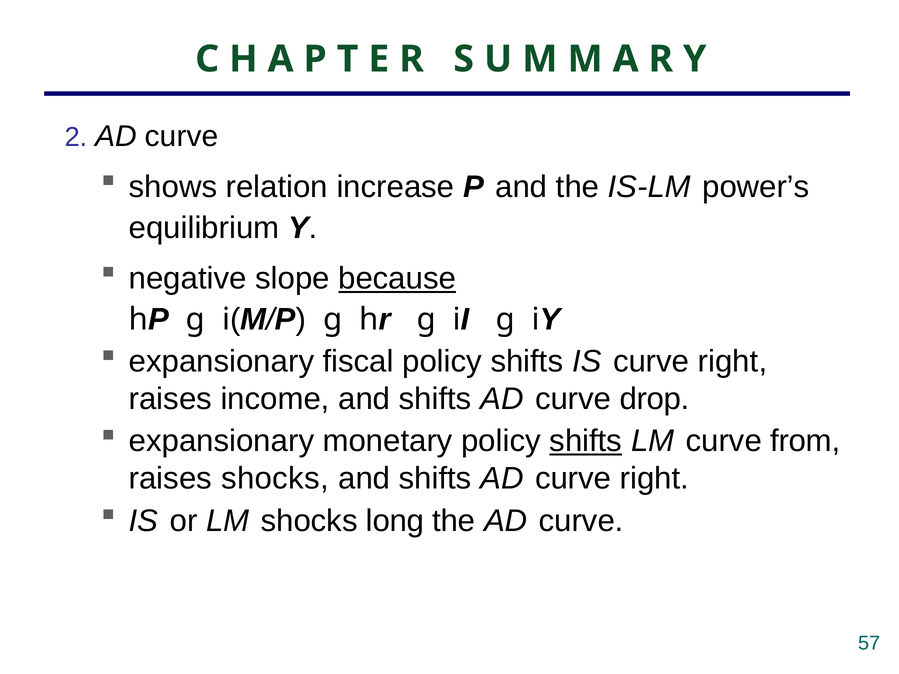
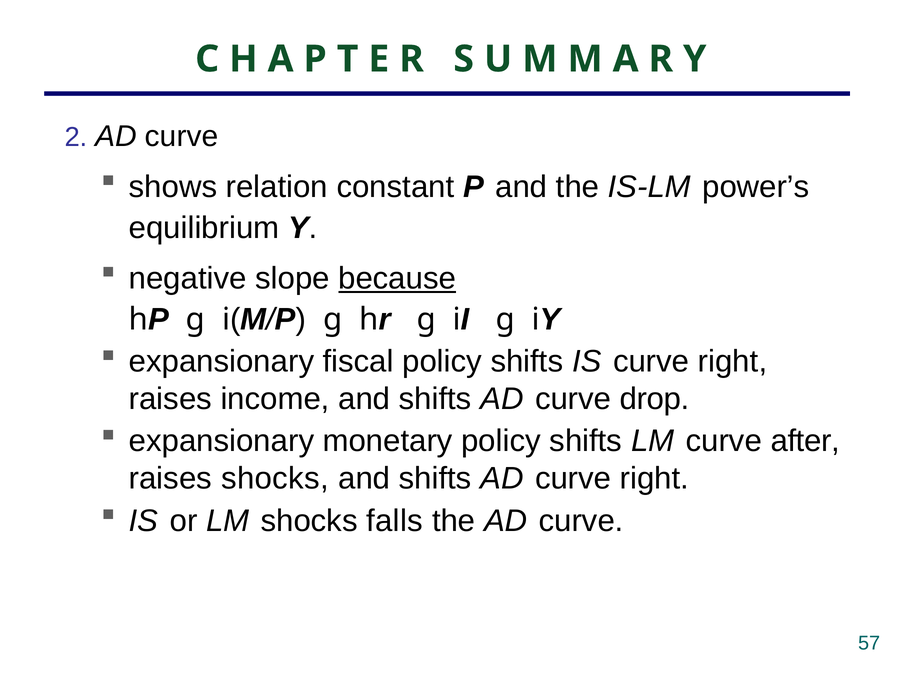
increase: increase -> constant (395, 187)
shifts underline: present -> none (586, 441)
from: from -> after (805, 441)
long: long -> falls (395, 521)
